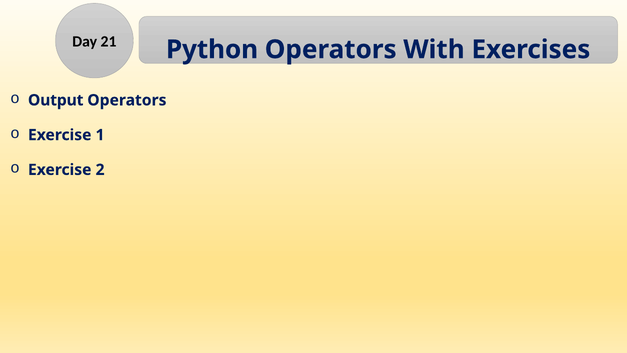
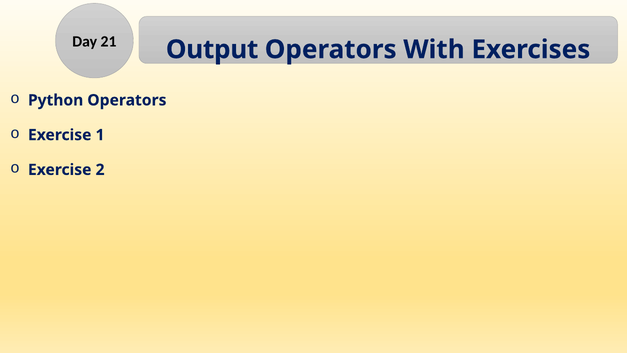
Python: Python -> Output (212, 49)
Output: Output -> Python (56, 100)
